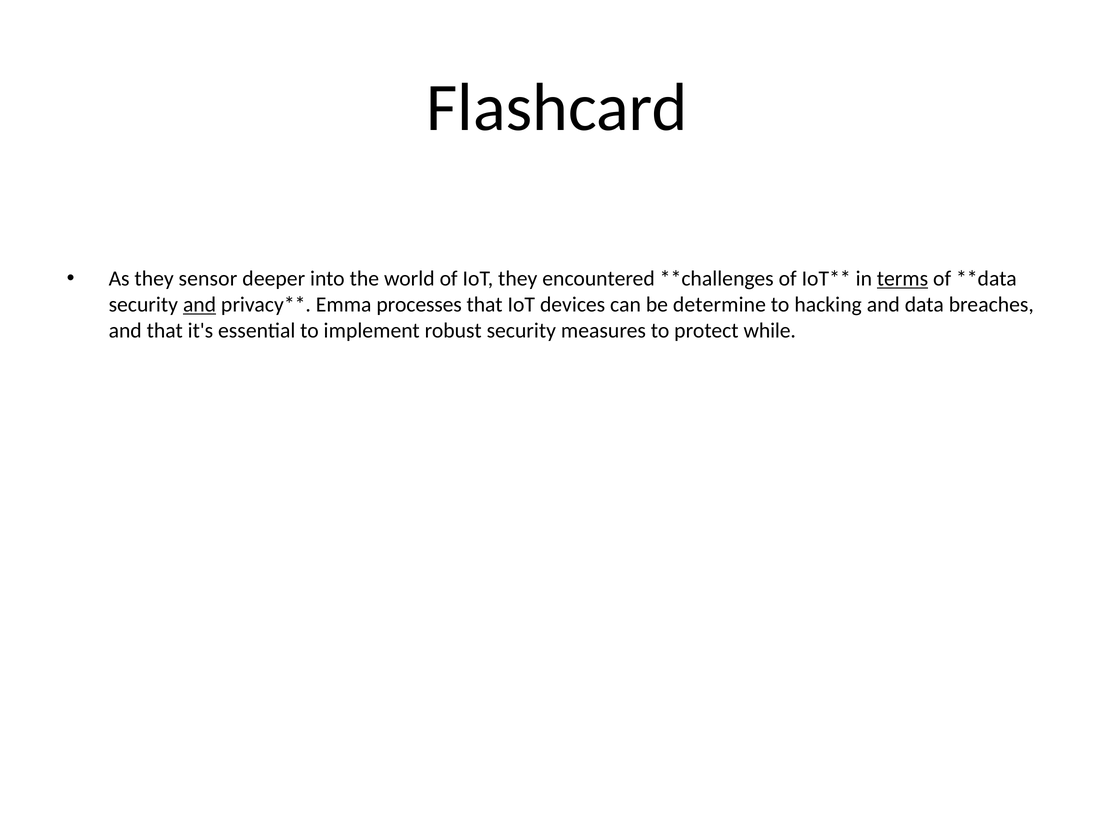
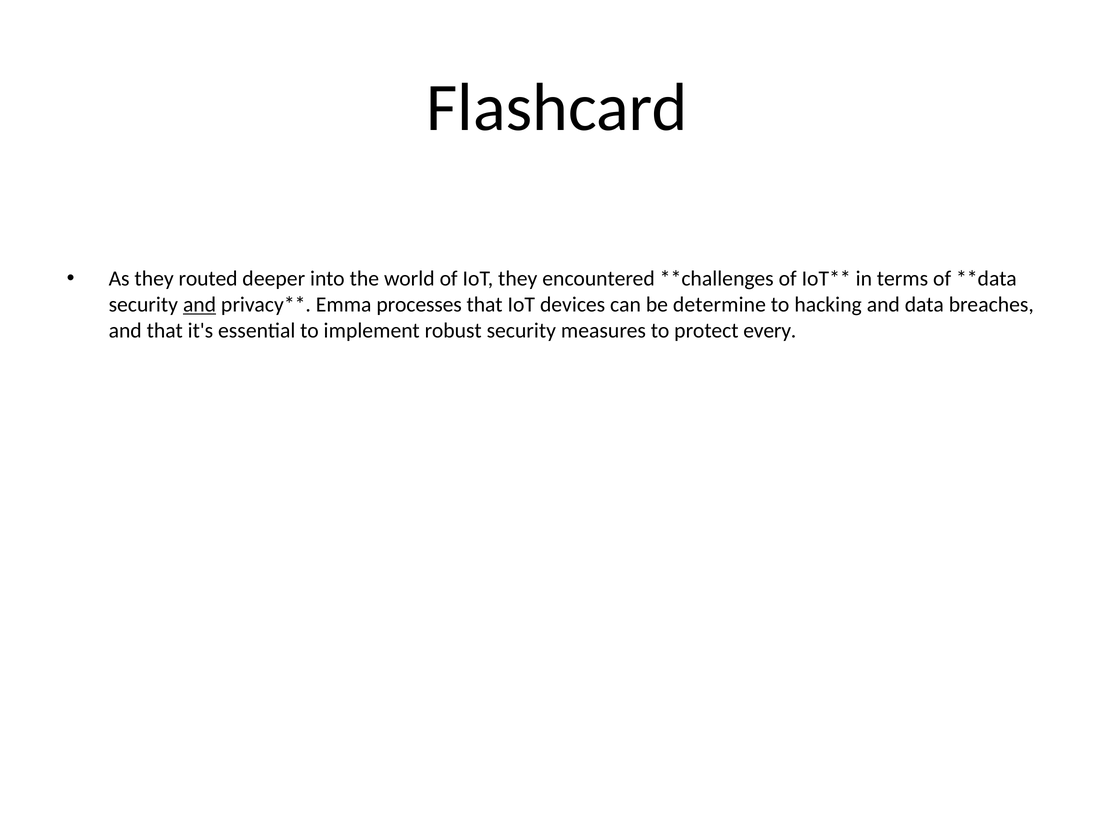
sensor: sensor -> routed (208, 279)
terms underline: present -> none (902, 279)
while: while -> every (770, 331)
